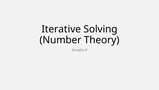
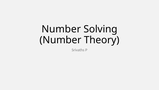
Iterative: Iterative -> Number (61, 29)
